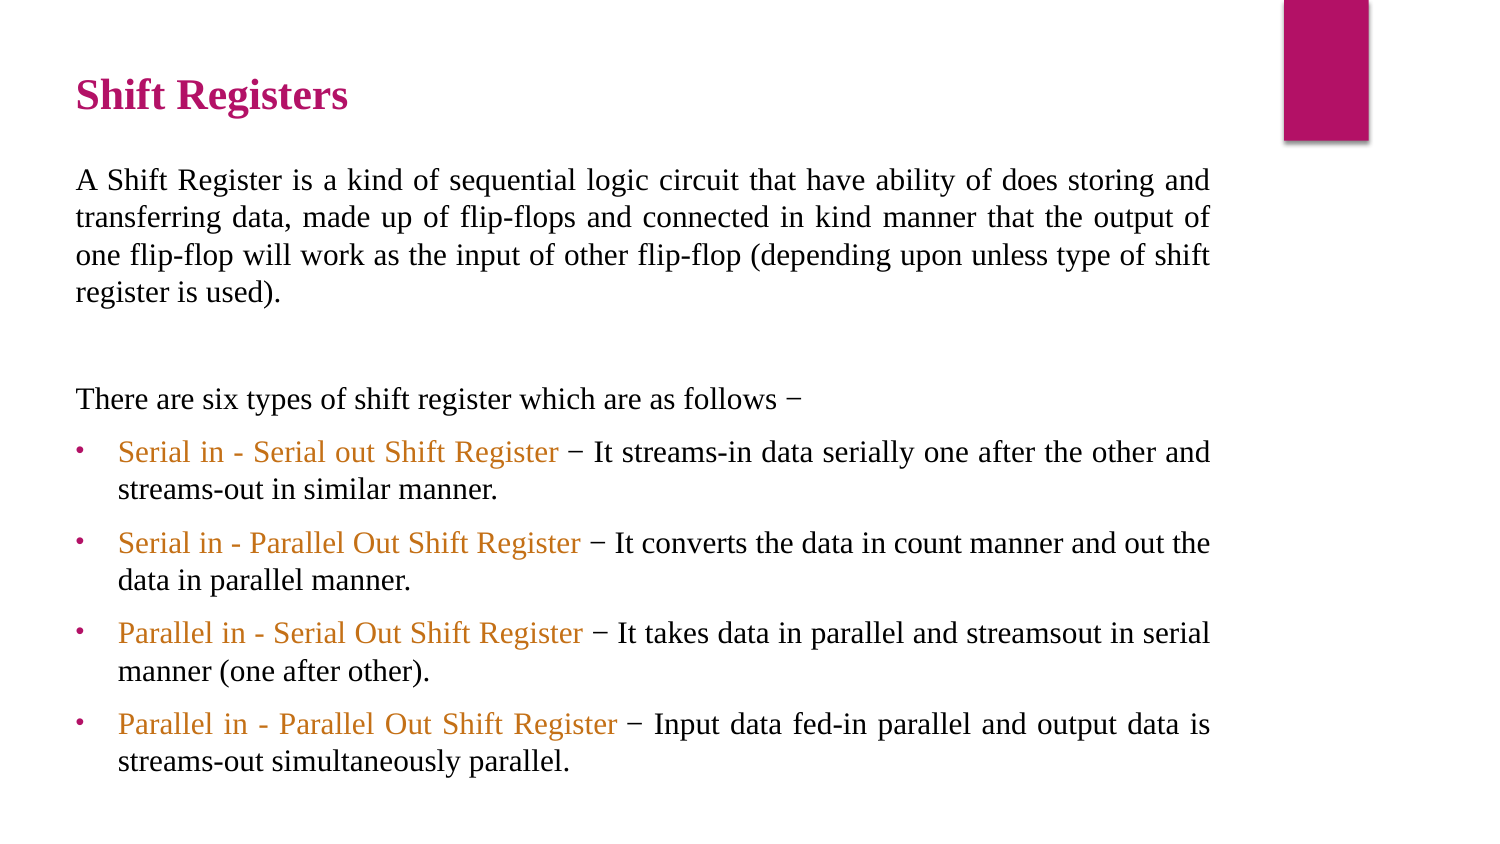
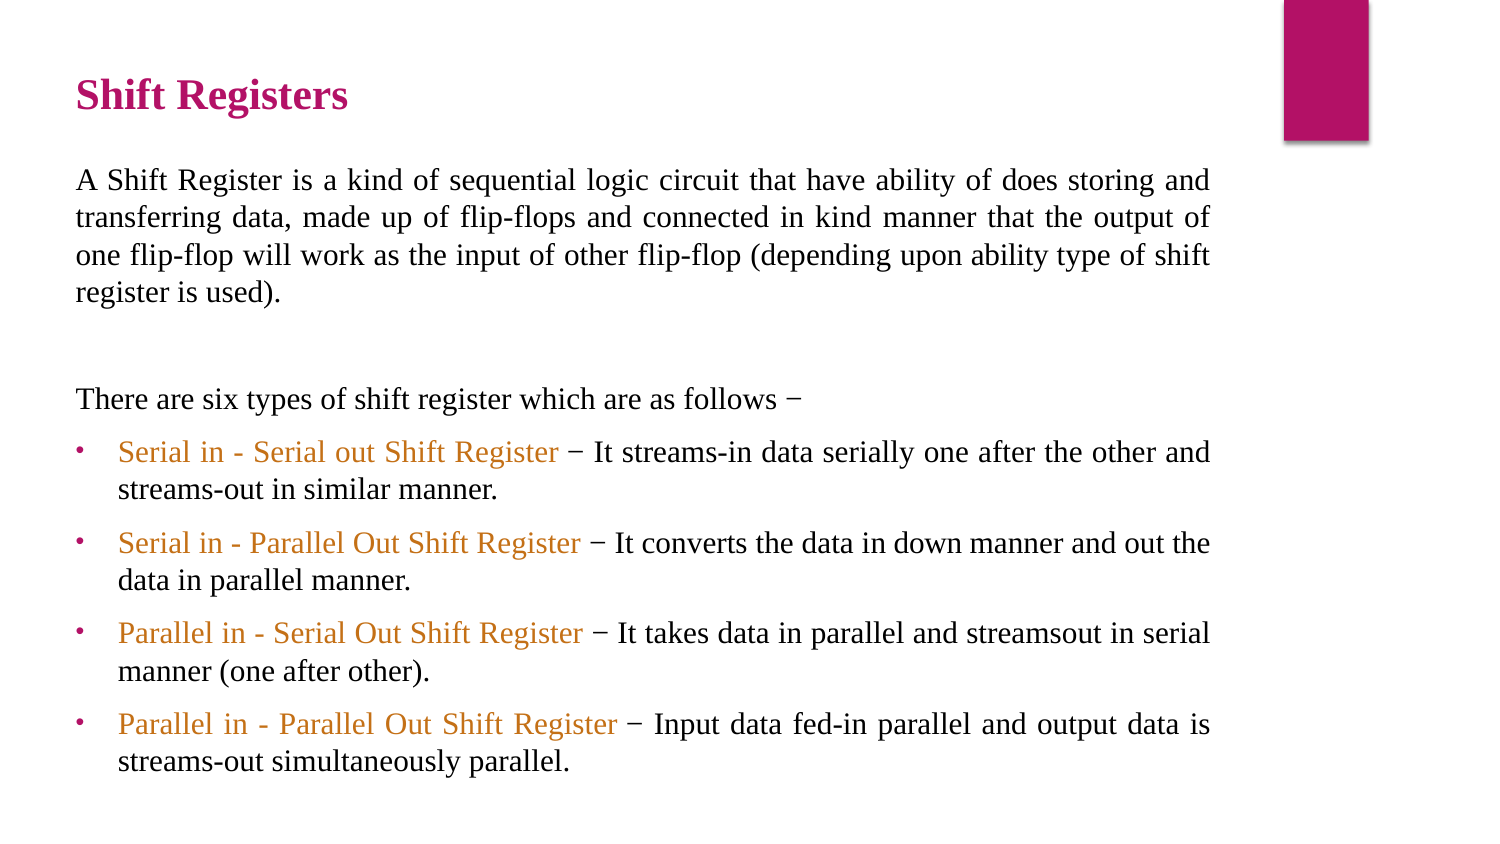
upon unless: unless -> ability (1010, 255)
count: count -> down (928, 543)
